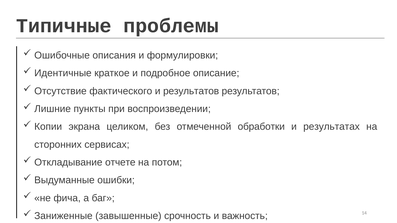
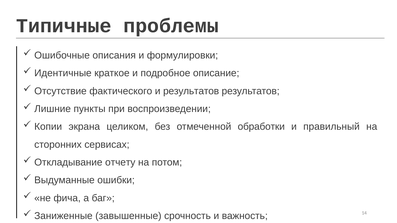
результатах: результатах -> правильный (331, 127)
отчете: отчете -> отчету (120, 163)
